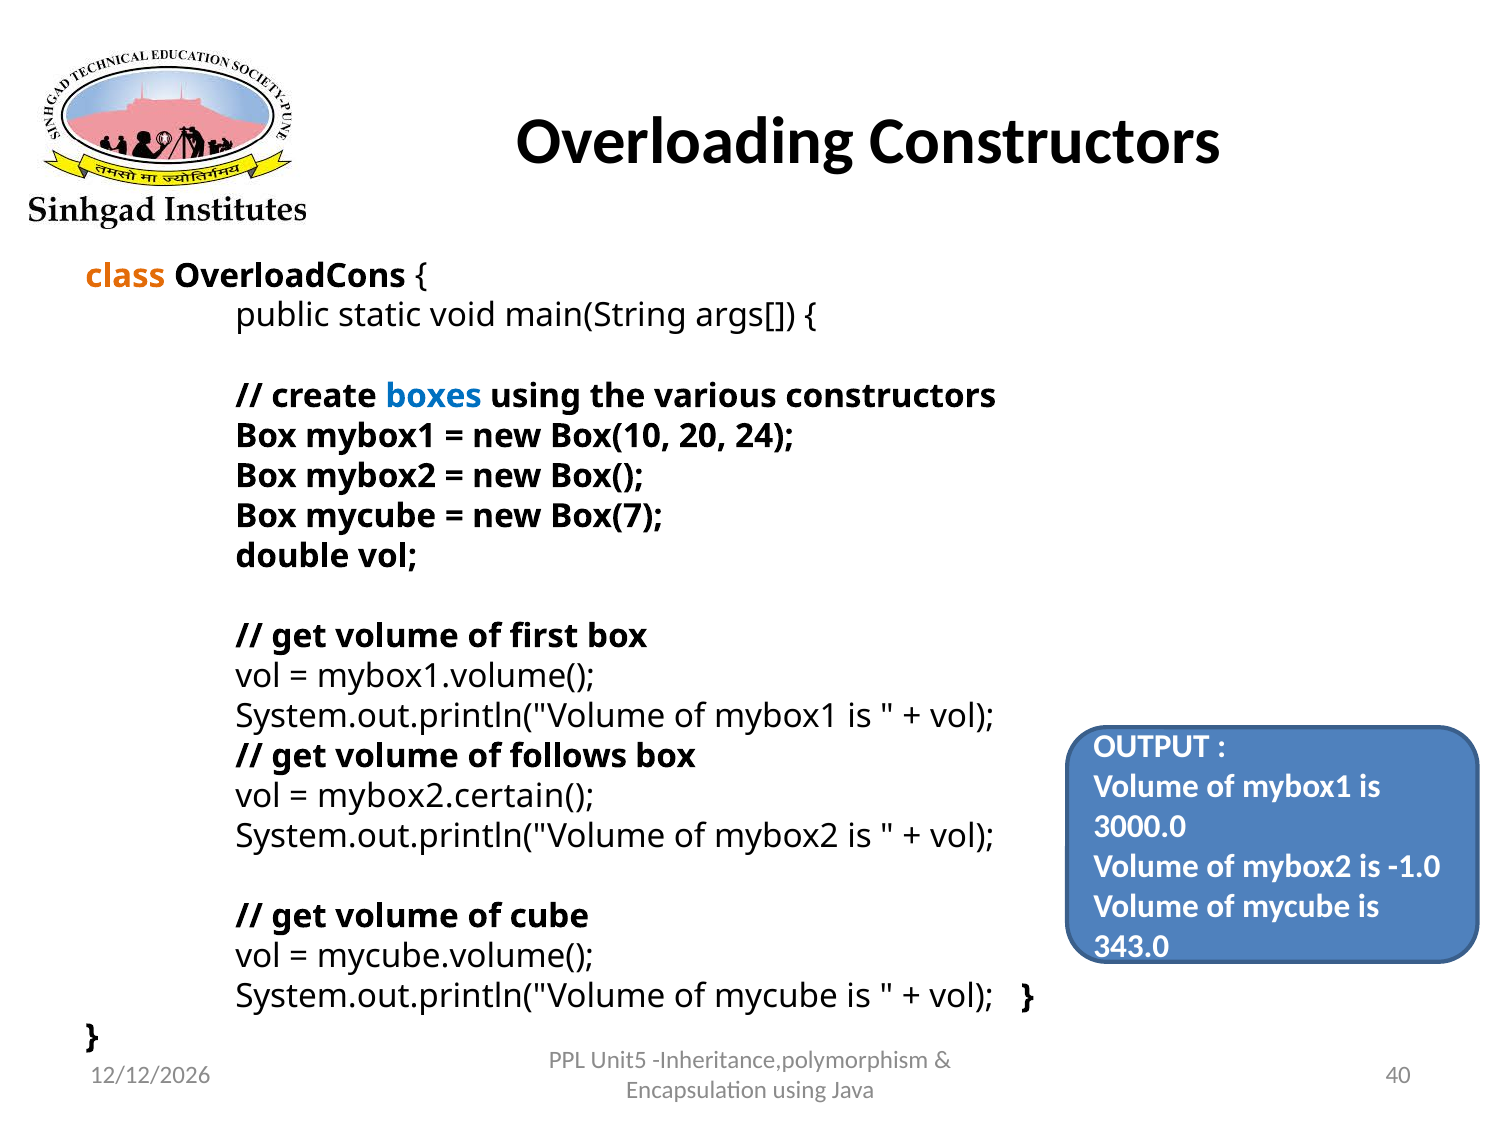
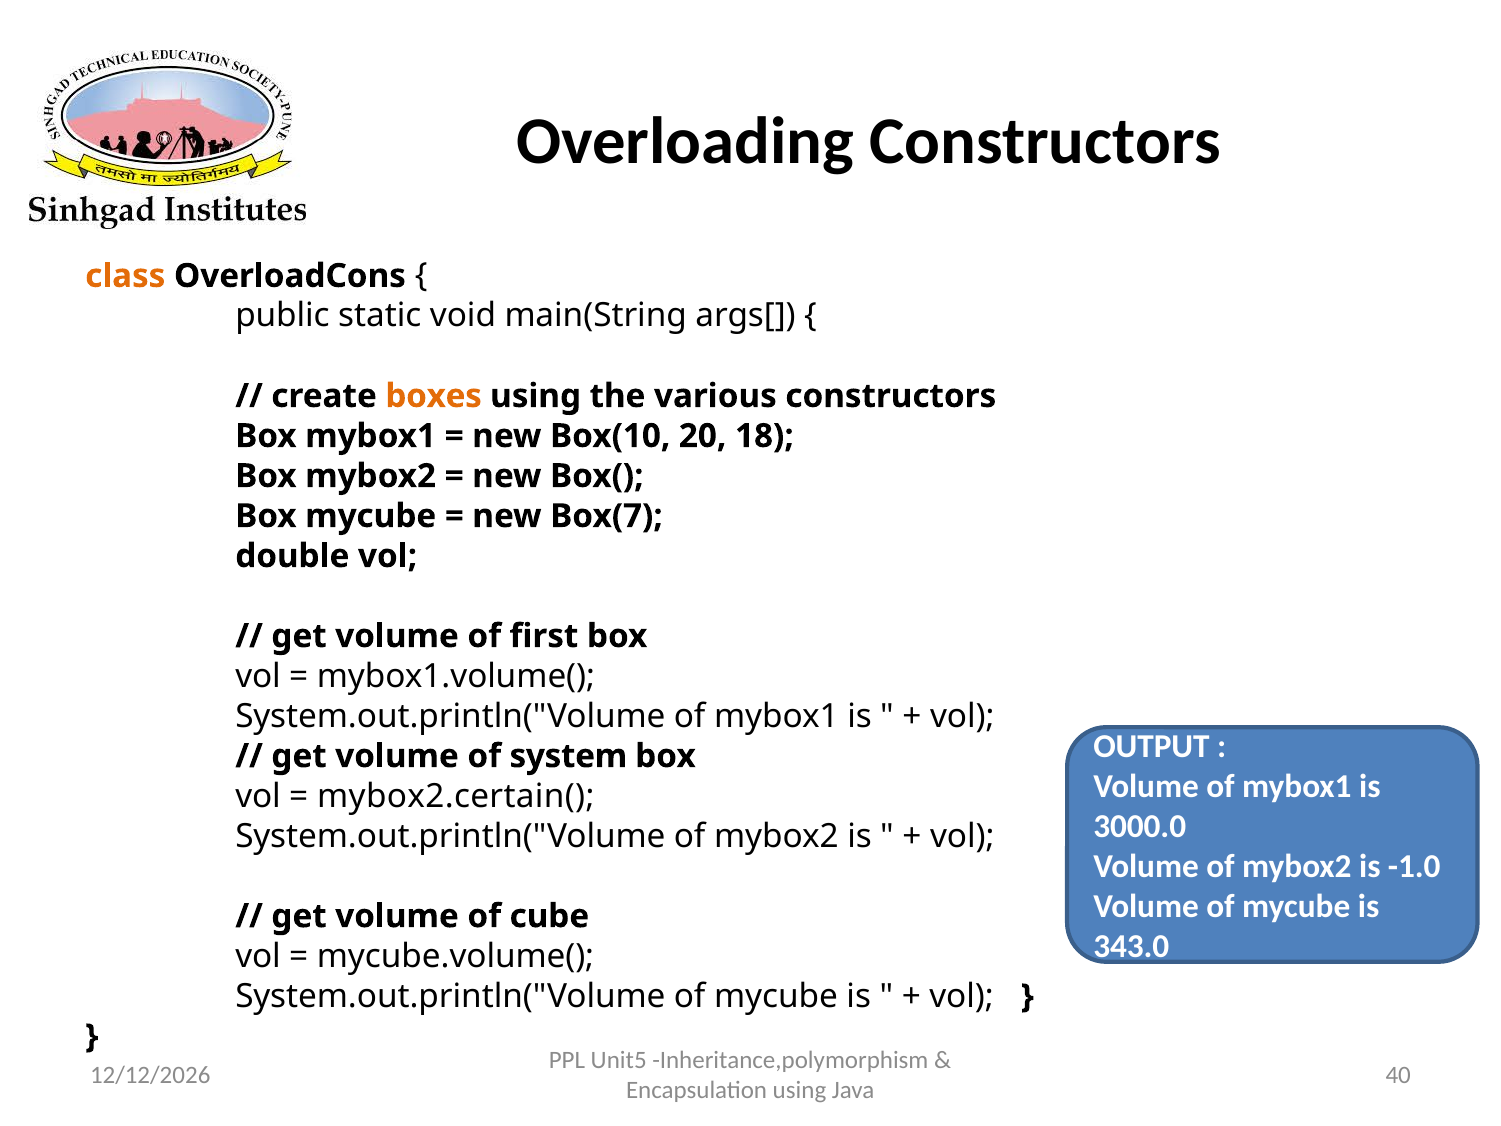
boxes colour: blue -> orange (434, 396)
24: 24 -> 18 (764, 436)
follows: follows -> system (568, 756)
